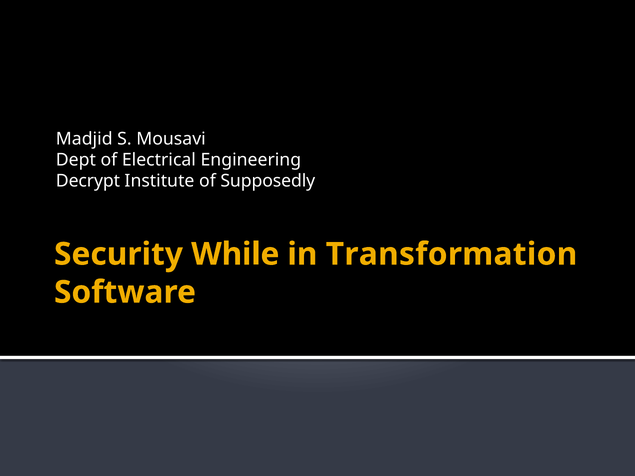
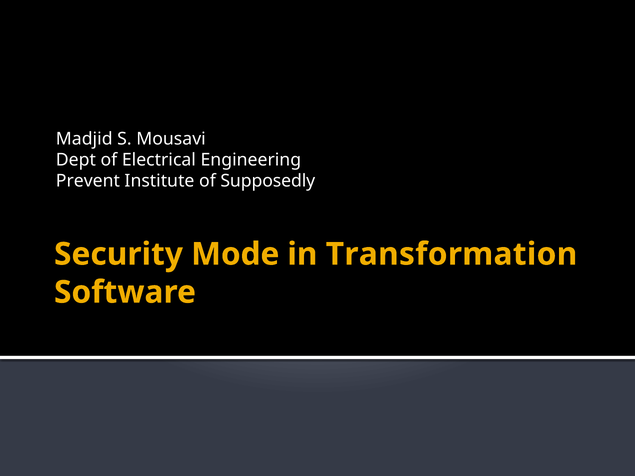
Decrypt: Decrypt -> Prevent (88, 181)
While: While -> Mode (235, 254)
